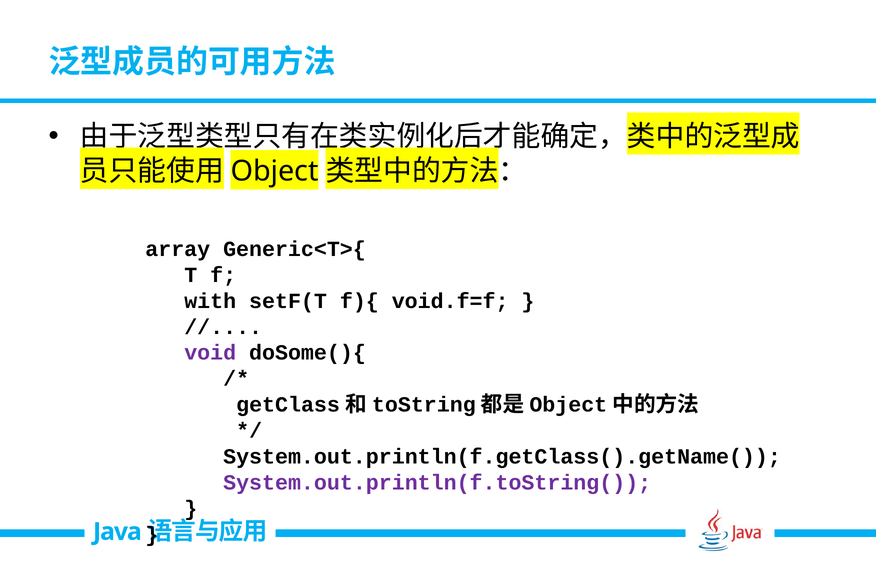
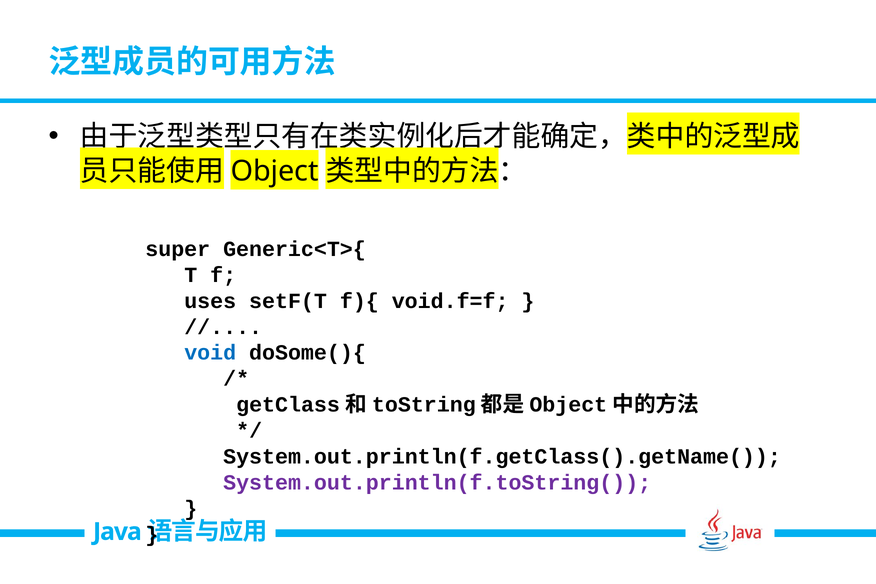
array: array -> super (178, 249)
with: with -> uses (210, 301)
void colour: purple -> blue (210, 353)
